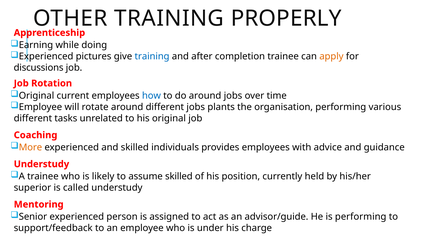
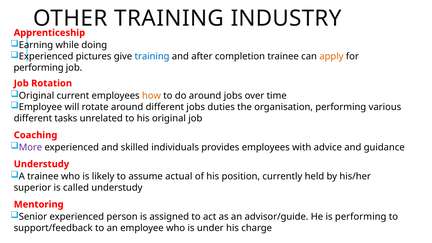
PROPERLY: PROPERLY -> INDUSTRY (286, 18)
discussions: discussions -> performing (39, 68)
how colour: blue -> orange (151, 96)
plants: plants -> duties (221, 107)
More colour: orange -> purple (30, 147)
assume skilled: skilled -> actual (179, 176)
